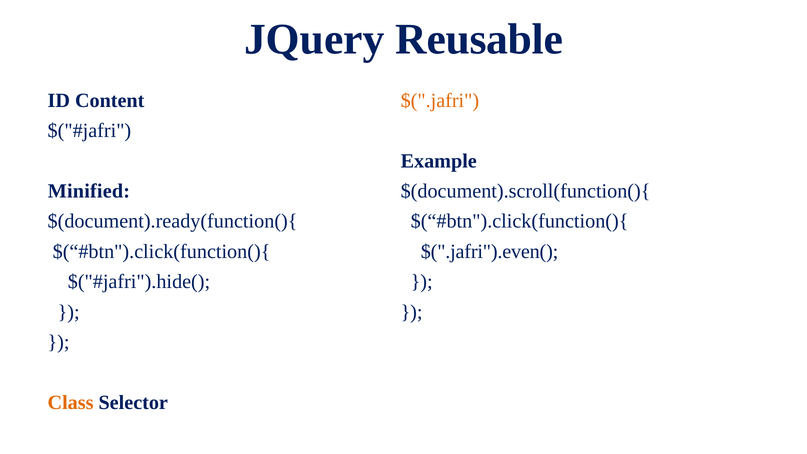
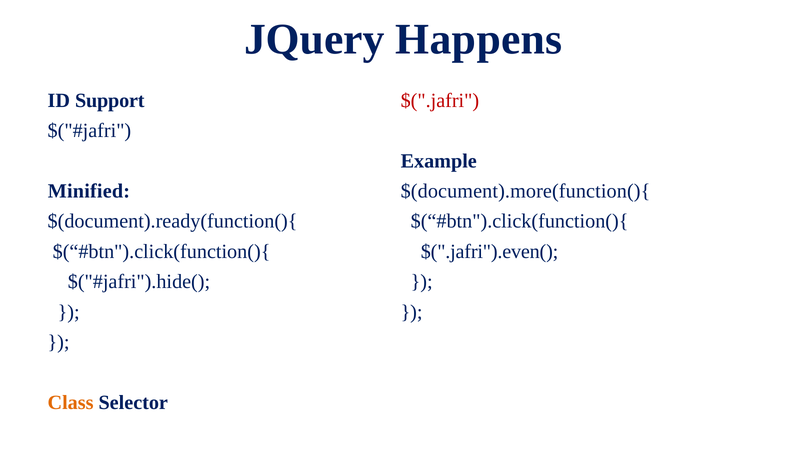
Reusable: Reusable -> Happens (479, 39)
Content: Content -> Support (110, 100)
$(".jafri colour: orange -> red (440, 100)
$(document).scroll(function(){: $(document).scroll(function(){ -> $(document).more(function(){ (525, 191)
